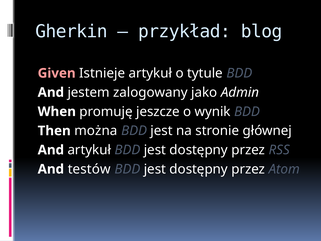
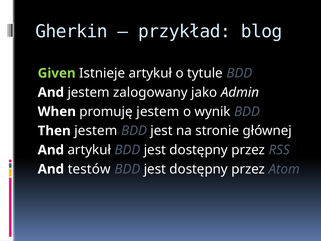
Given colour: pink -> light green (57, 73)
promuję jeszcze: jeszcze -> jestem (158, 111)
Then można: można -> jestem (96, 131)
